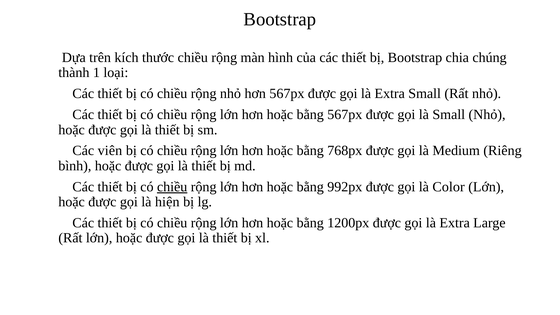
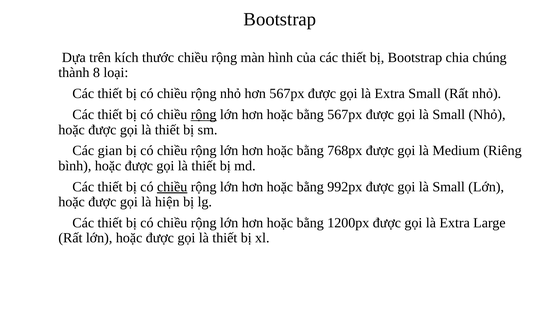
1: 1 -> 8 (96, 73)
rộng underline: none -> present (204, 115)
viên: viên -> gian (110, 151)
Color: Color -> Small (449, 187)
